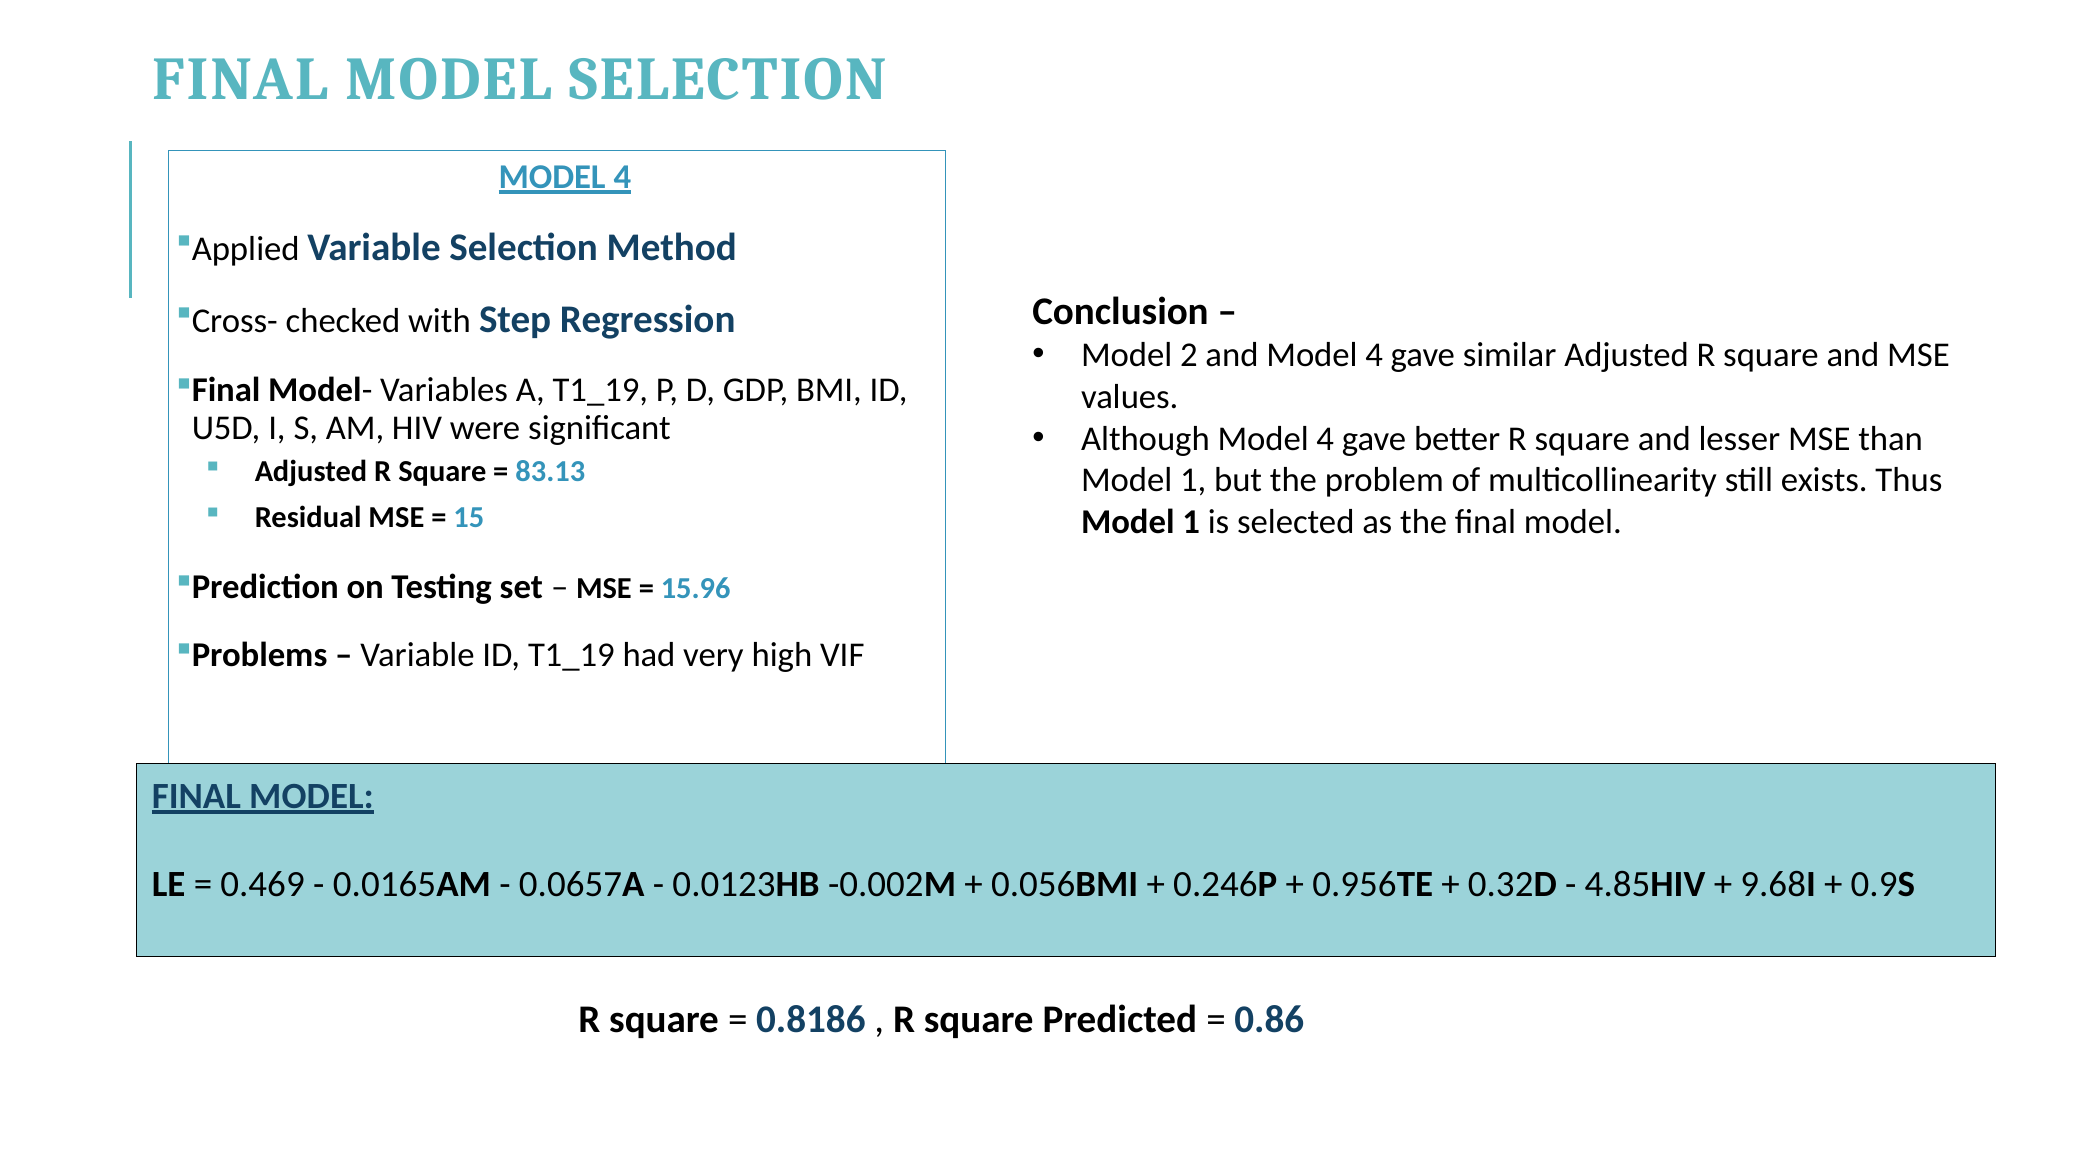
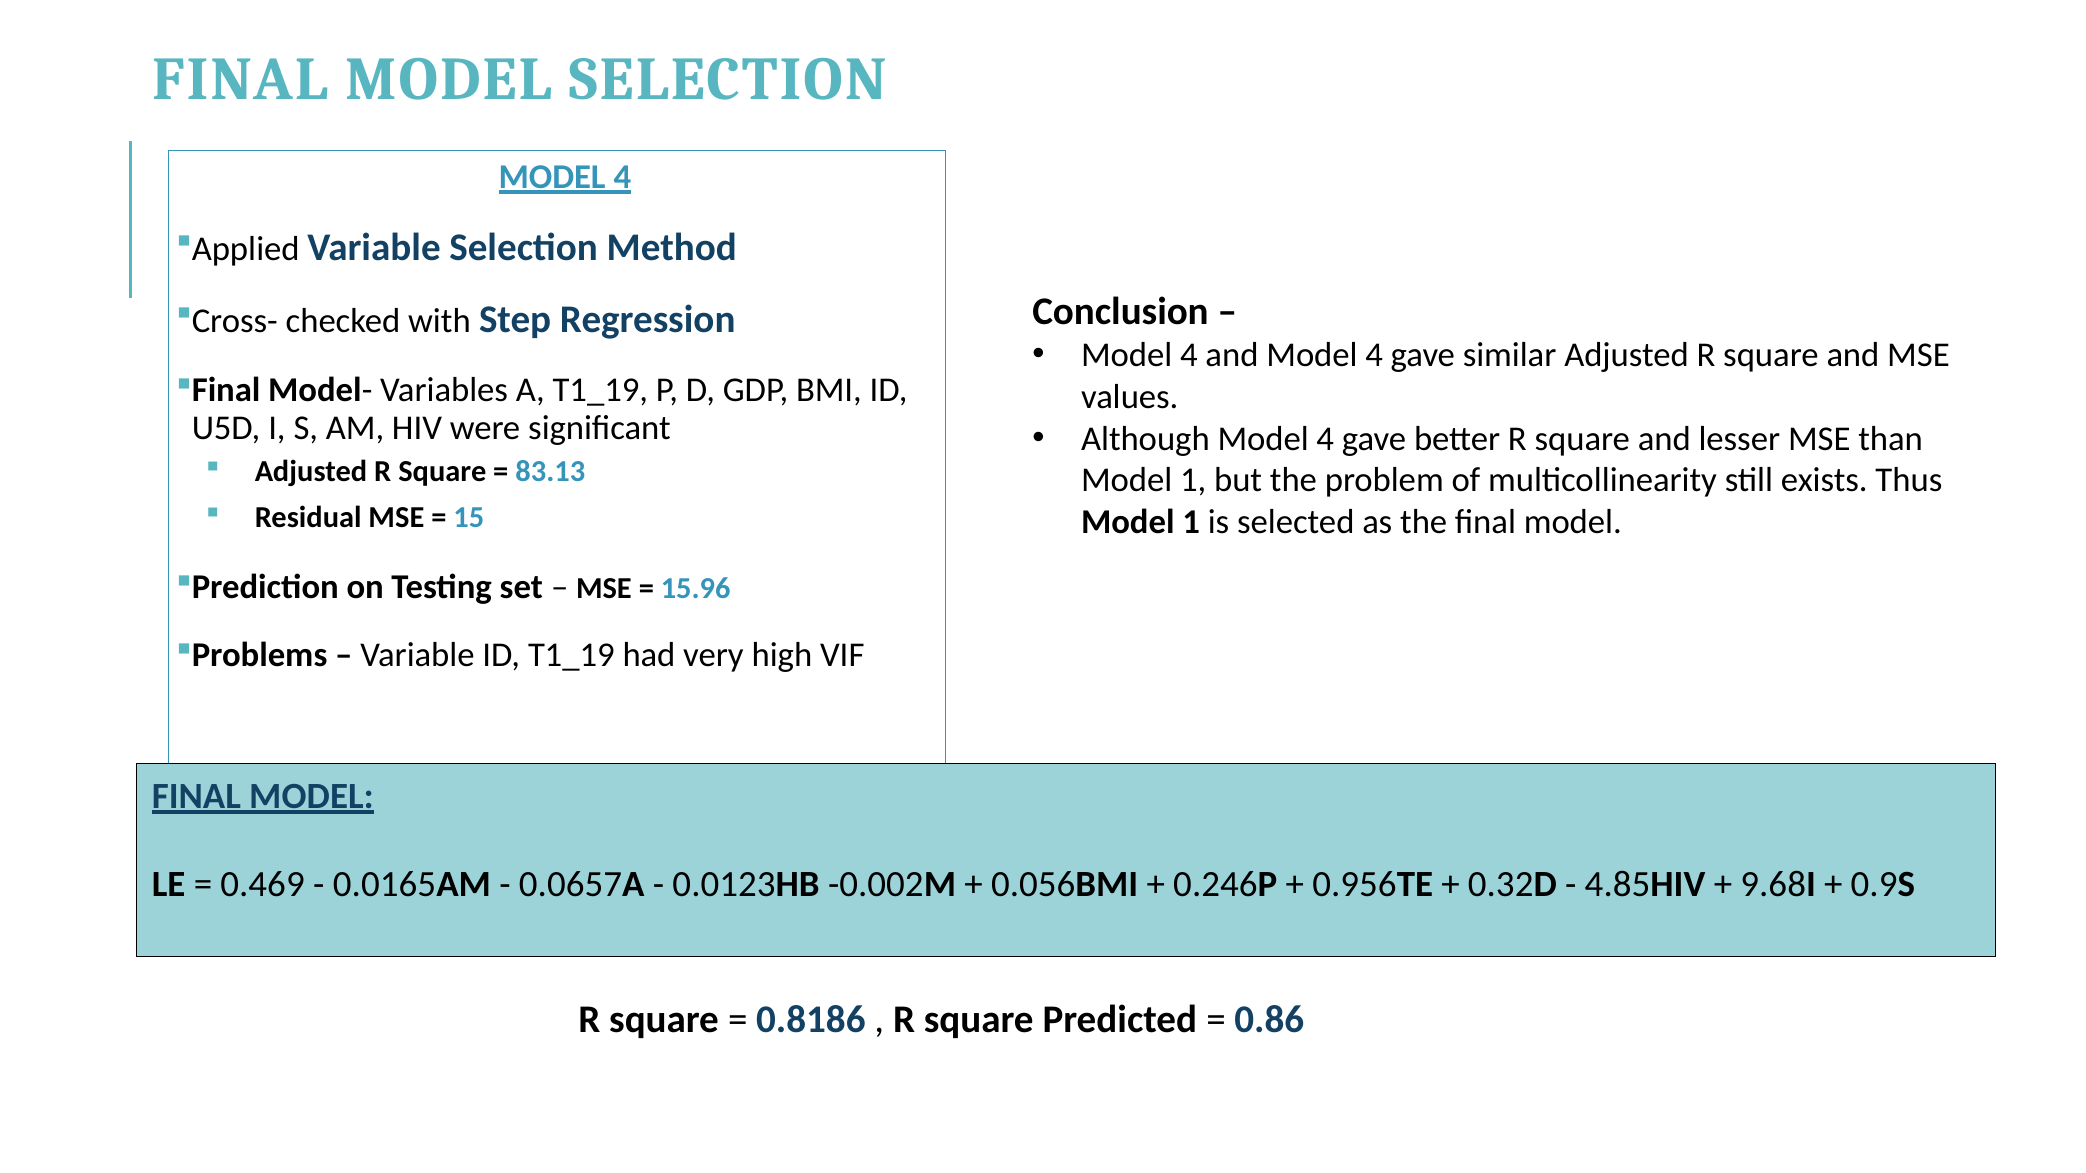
2: 2 -> 4 (1189, 356)
